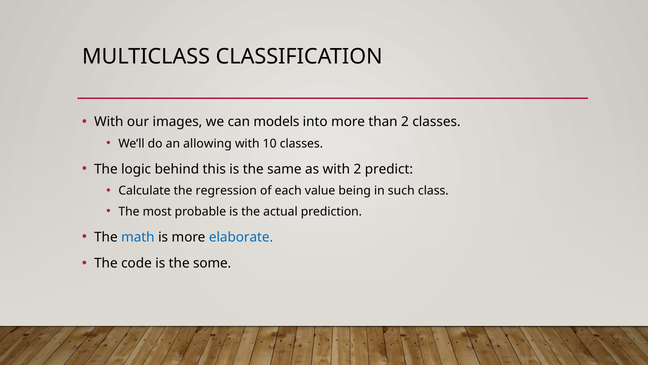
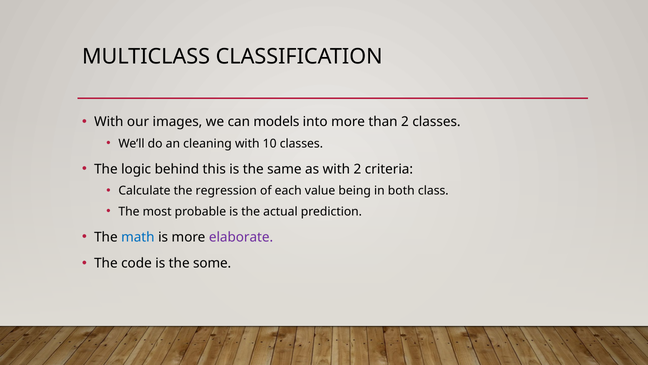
allowing: allowing -> cleaning (208, 143)
predict: predict -> criteria (389, 169)
such: such -> both (401, 190)
elaborate colour: blue -> purple (241, 237)
